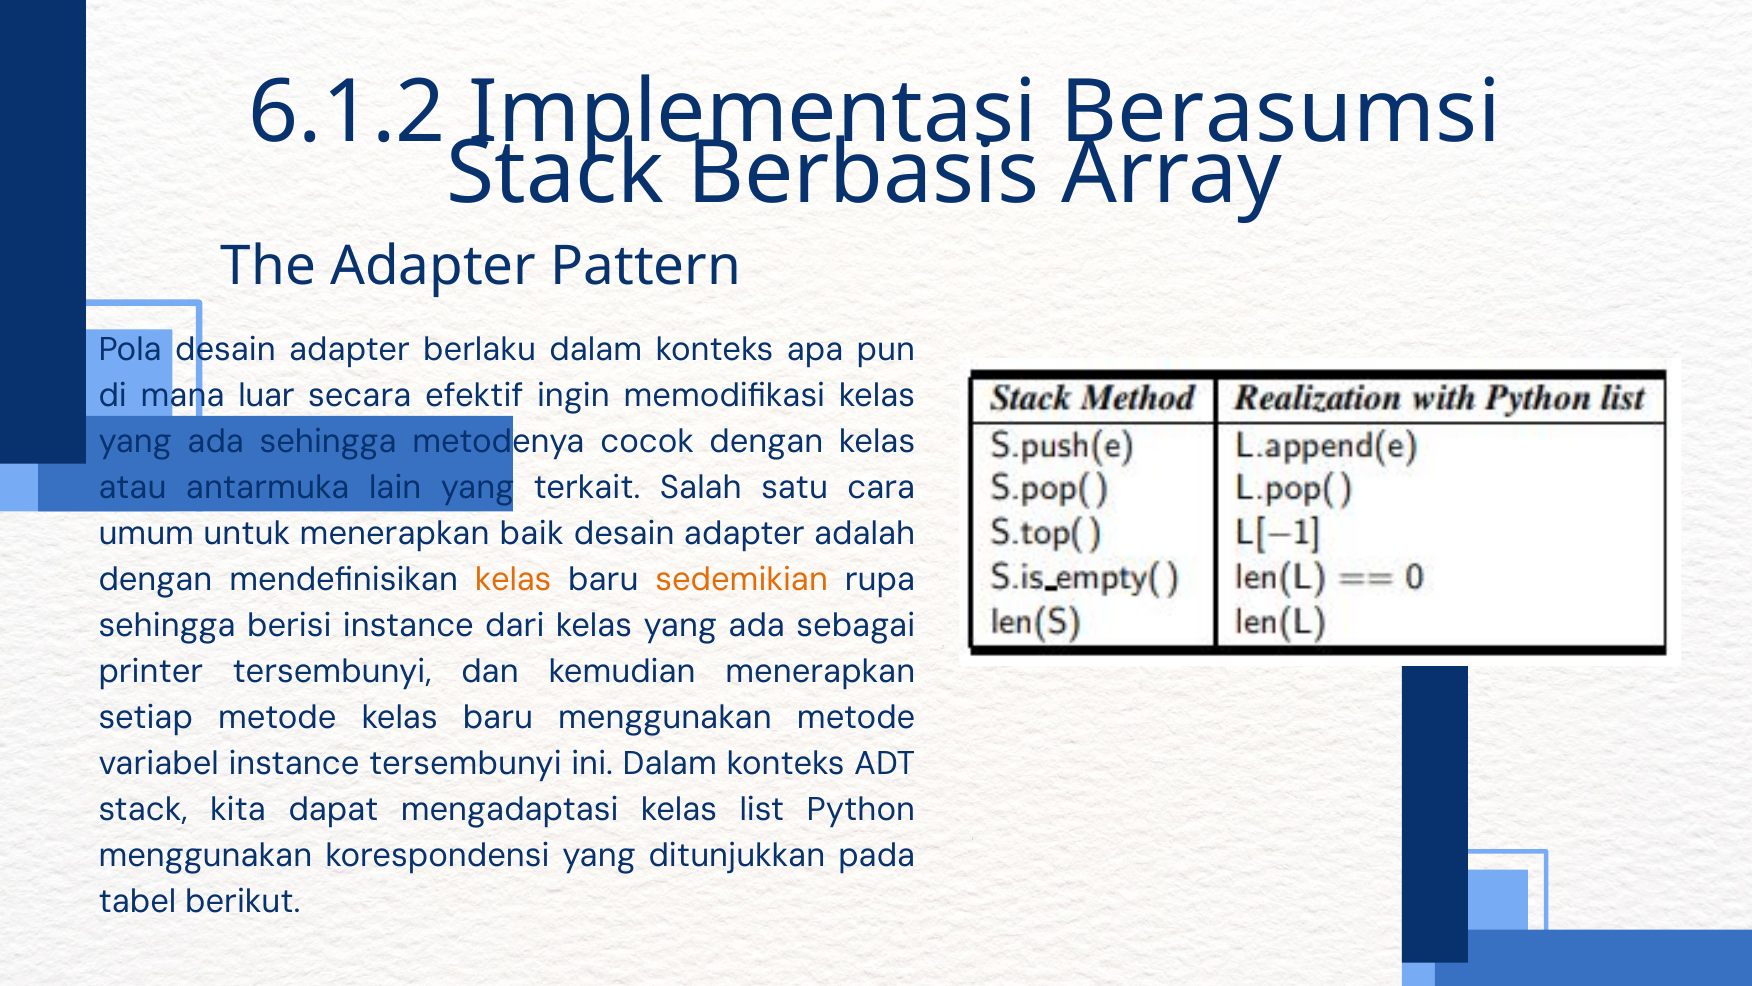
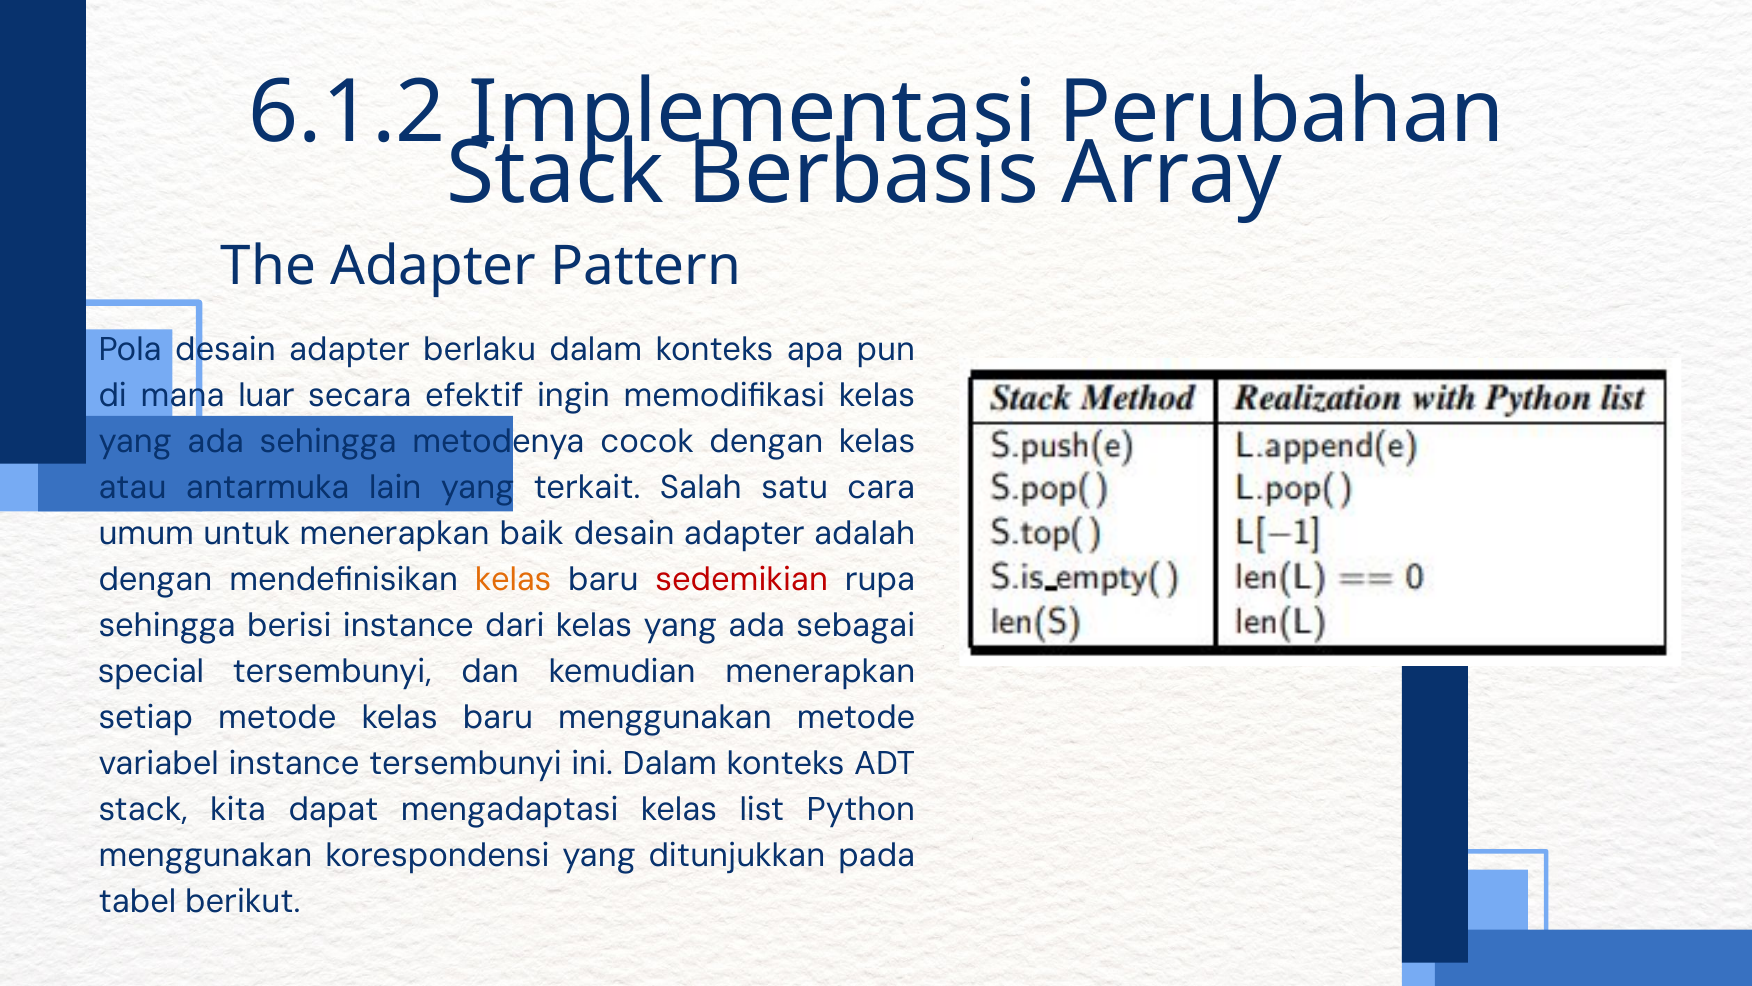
Berasumsi: Berasumsi -> Perubahan (1282, 112)
sedemikian colour: orange -> red (742, 579)
printer: printer -> special (151, 671)
